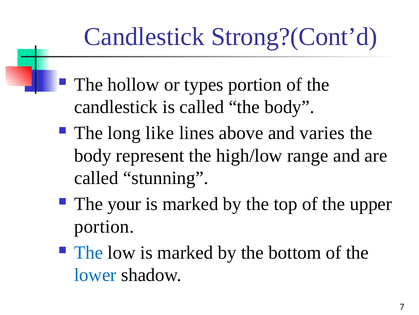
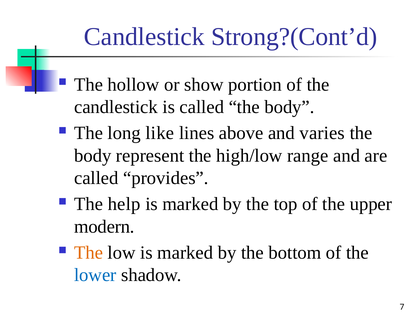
types: types -> show (204, 84)
stunning: stunning -> provides (166, 178)
your: your -> help (124, 204)
portion: portion -> modern (104, 226)
The colour: blue -> orange (89, 252)
